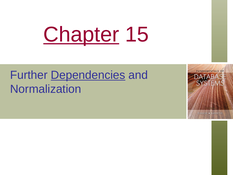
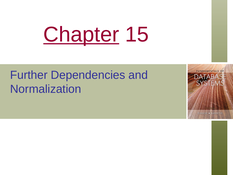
Dependencies underline: present -> none (88, 75)
